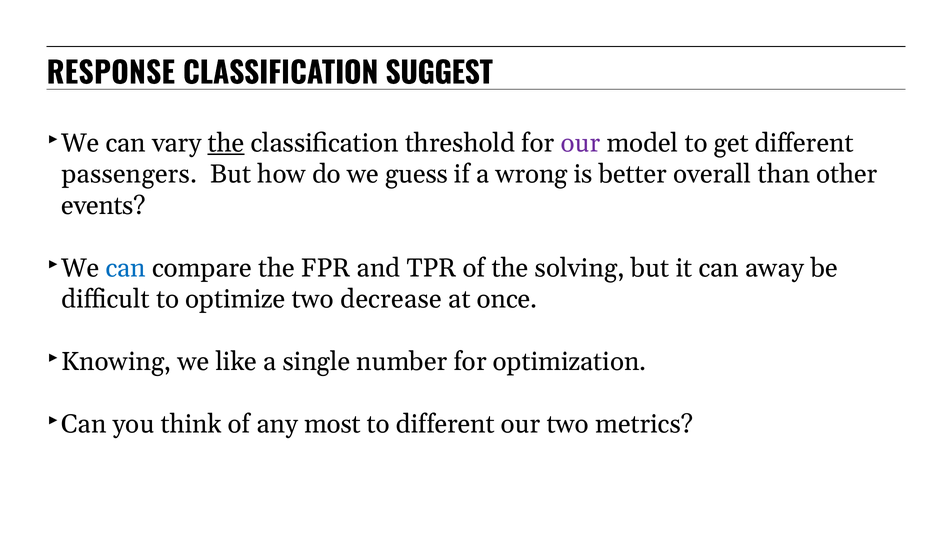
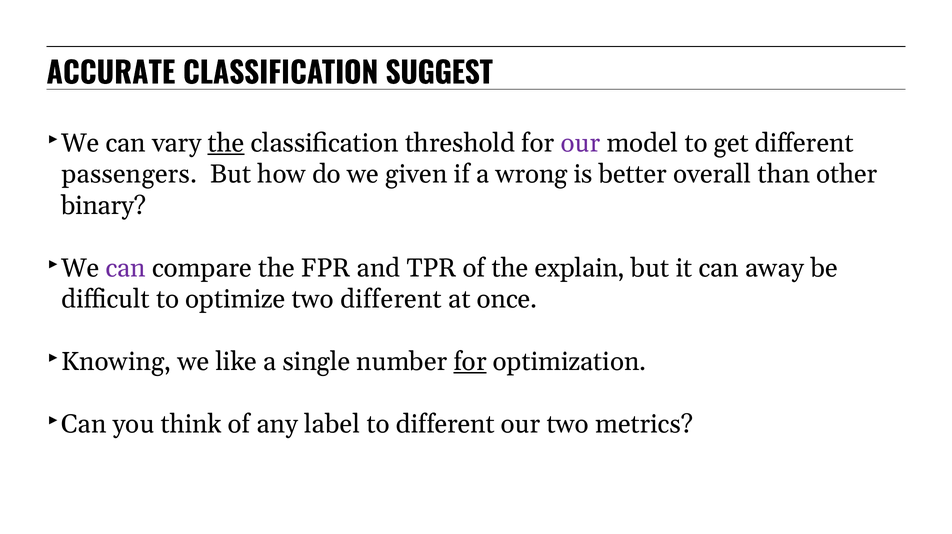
RESPONSE: RESPONSE -> ACCURATE (111, 74)
guess: guess -> given (416, 175)
events: events -> binary (104, 206)
can colour: blue -> purple (126, 268)
solving: solving -> explain (580, 268)
two decrease: decrease -> different (391, 300)
for underline: none -> present (470, 362)
most: most -> label (332, 425)
